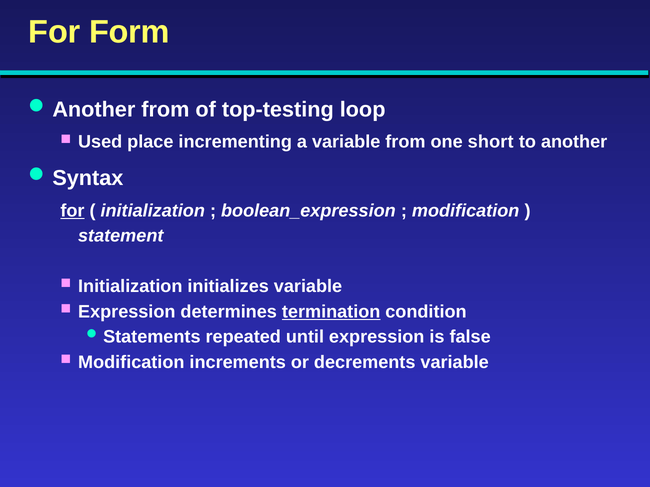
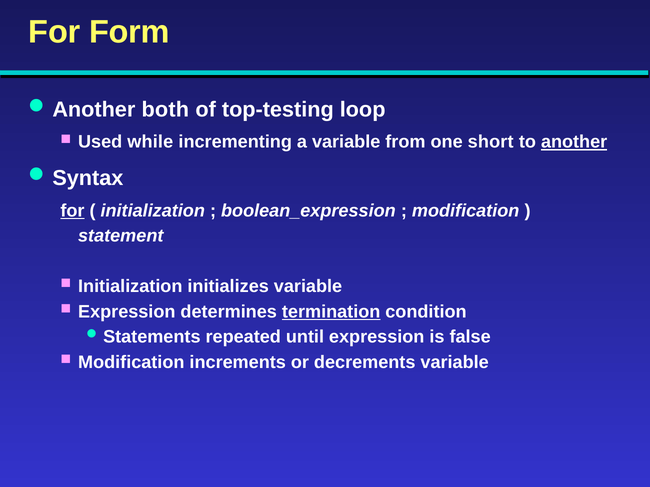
from: from -> both (165, 110)
place: place -> while (150, 142)
another underline: none -> present (574, 142)
